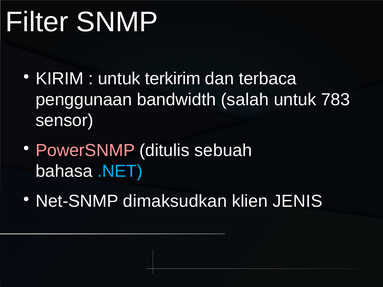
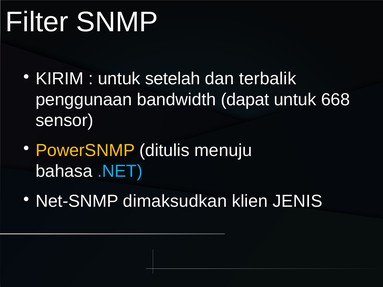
terkirim: terkirim -> setelah (173, 79)
terbaca: terbaca -> terbalik (268, 79)
salah: salah -> dapat (245, 100)
783: 783 -> 668 (336, 100)
PowerSNMP colour: pink -> yellow (85, 150)
sebuah: sebuah -> menuju (223, 150)
